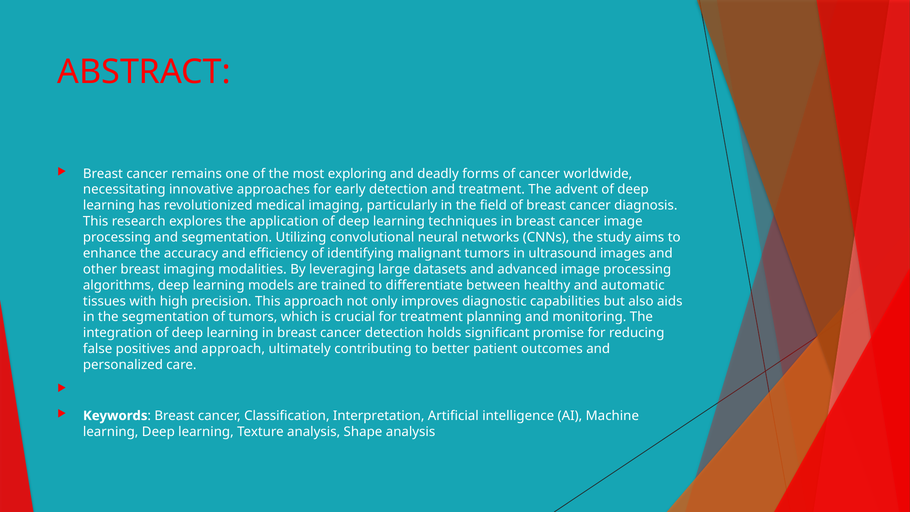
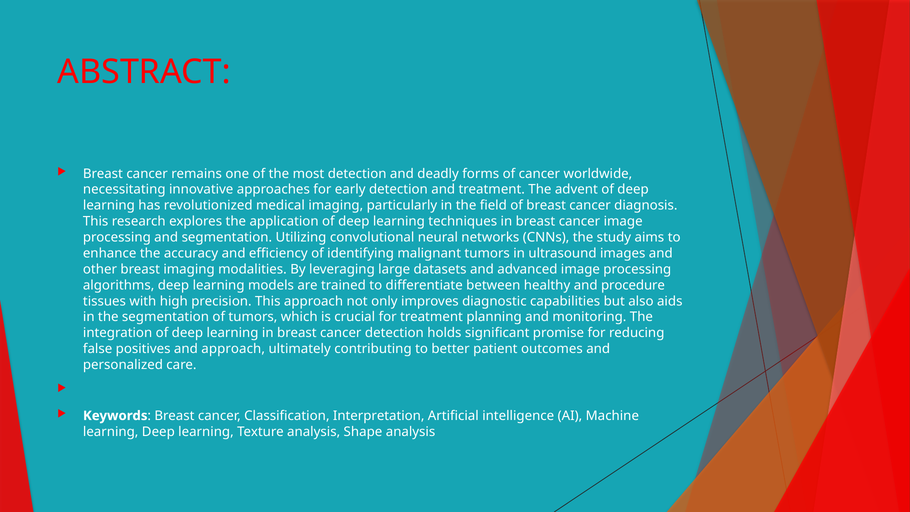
most exploring: exploring -> detection (357, 174)
automatic: automatic -> procedure (633, 285)
